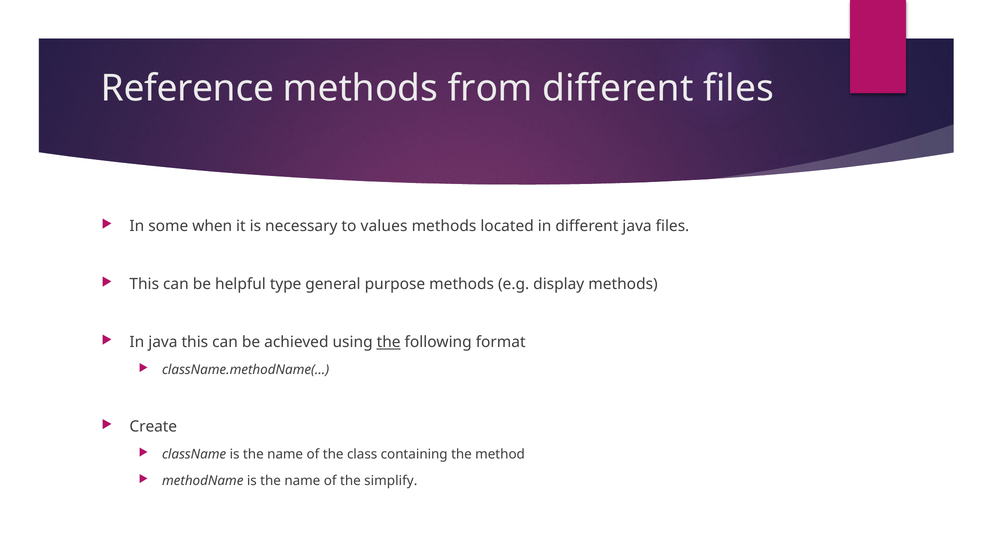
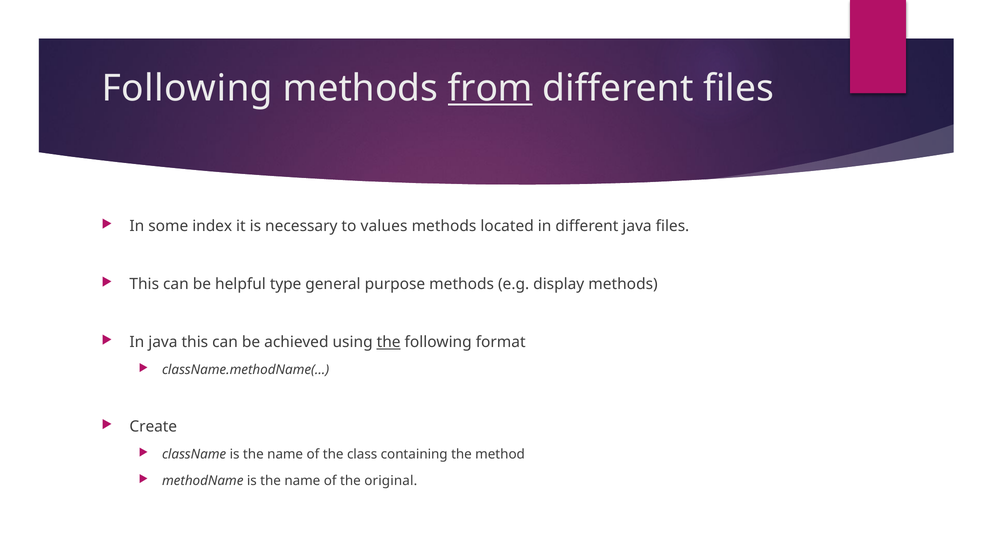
Reference: Reference -> Following (187, 88)
from underline: none -> present (490, 88)
when: when -> index (212, 226)
simplify: simplify -> original (391, 481)
